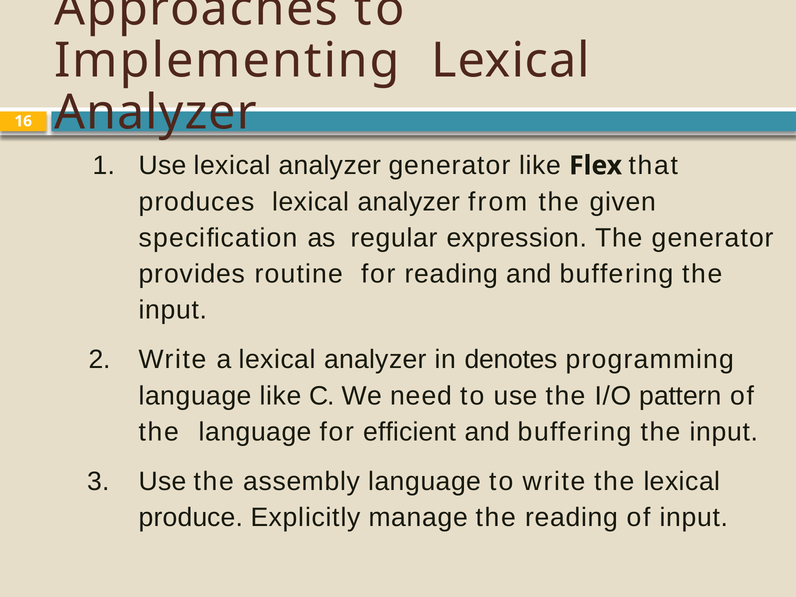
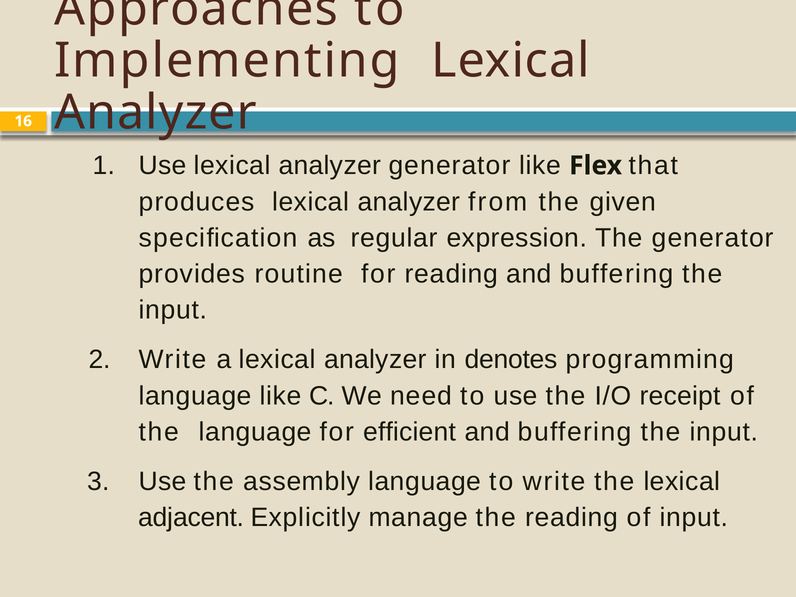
pattern: pattern -> receipt (680, 396)
produce: produce -> adjacent (191, 518)
